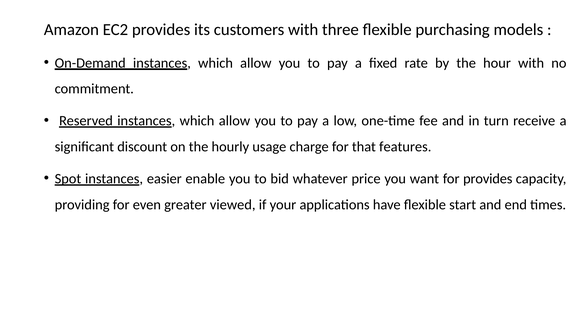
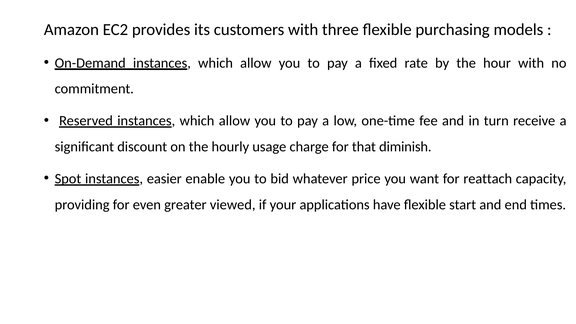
features: features -> diminish (405, 147)
for provides: provides -> reattach (488, 179)
